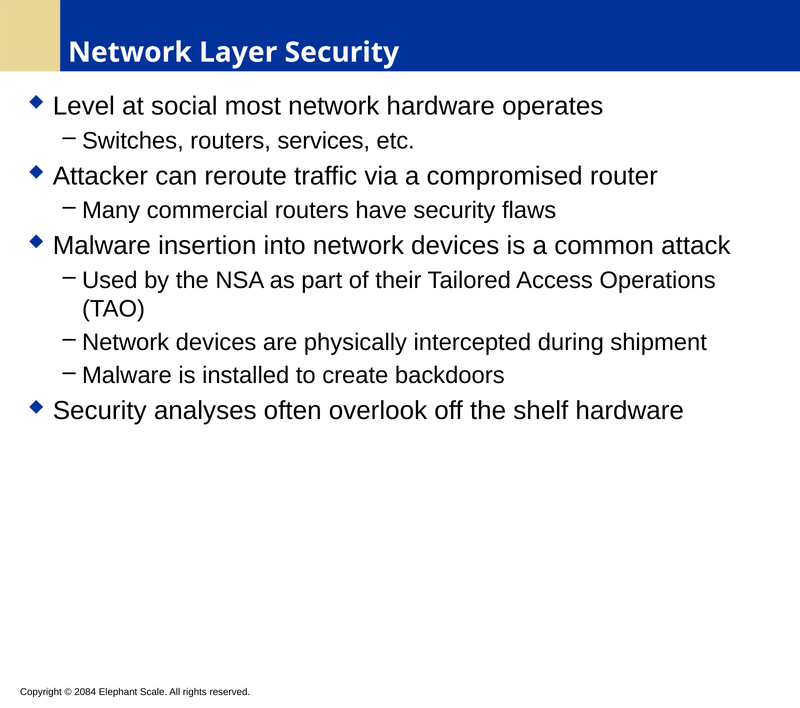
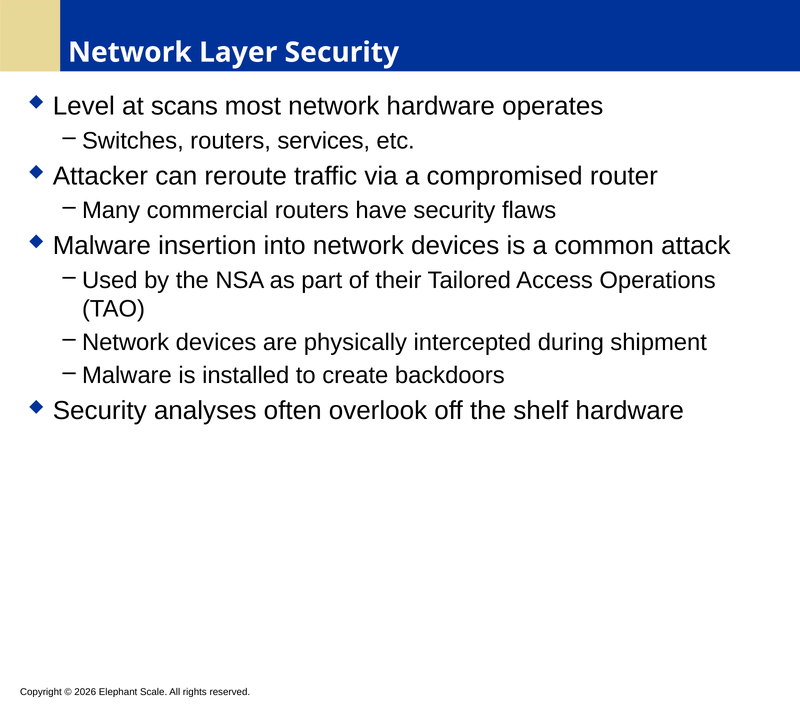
social: social -> scans (184, 106)
2084: 2084 -> 2026 (85, 692)
